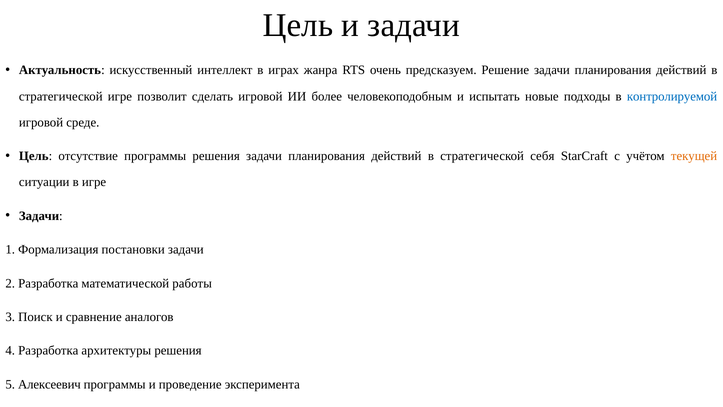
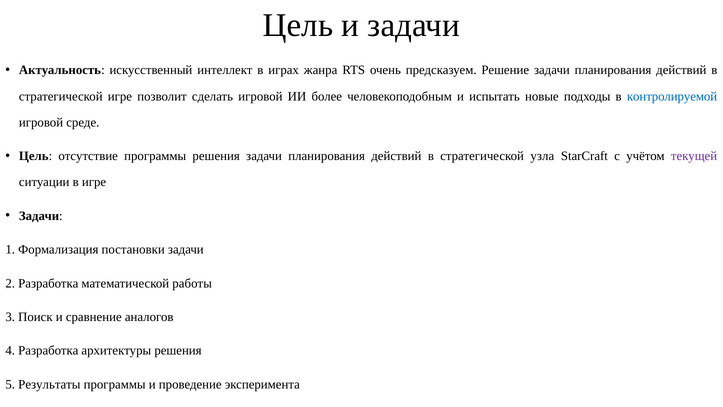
себя: себя -> узла (542, 156)
текущей colour: orange -> purple (694, 156)
Алексеевич: Алексеевич -> Результаты (49, 384)
